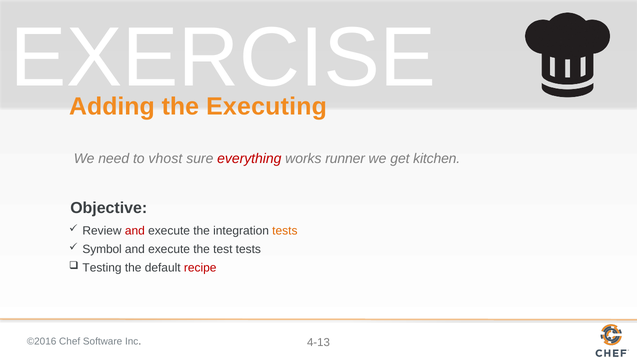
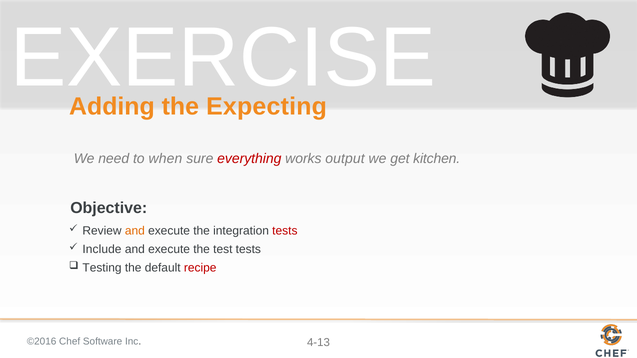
Executing: Executing -> Expecting (267, 107)
vhost: vhost -> when (165, 159)
runner: runner -> output (345, 159)
and colour: red -> orange (135, 231)
tests colour: orange -> red (285, 231)
Symbol: Symbol -> Include (102, 250)
